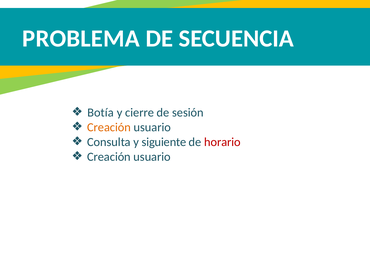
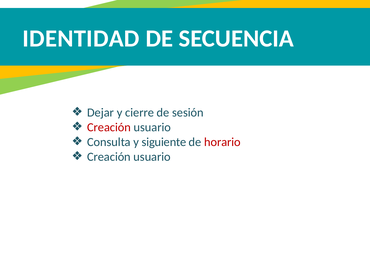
PROBLEMA: PROBLEMA -> IDENTIDAD (81, 39)
Botía: Botía -> Dejar (101, 113)
Creación colour: orange -> red (109, 127)
